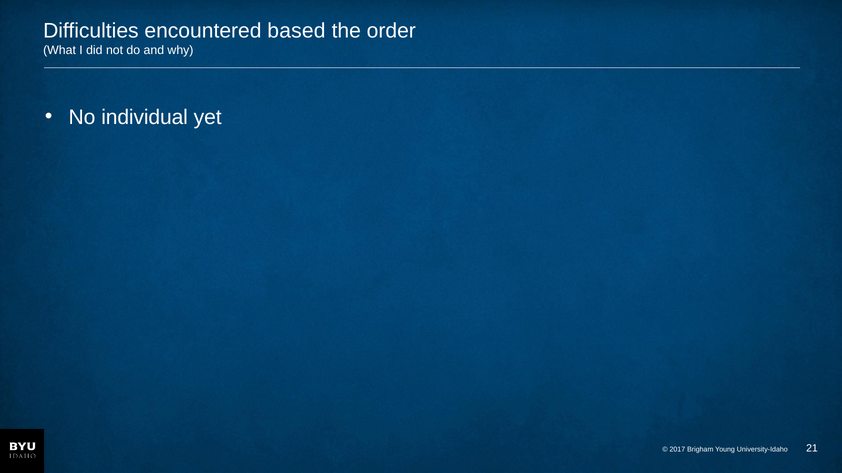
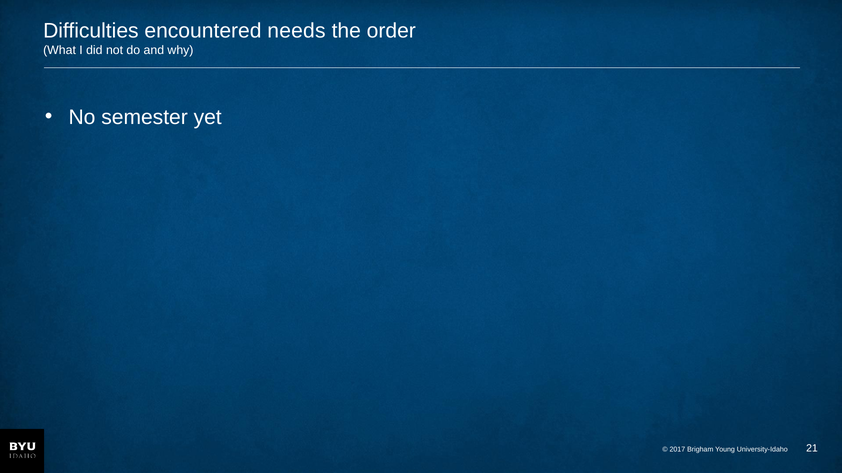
based: based -> needs (296, 31)
individual: individual -> semester (145, 117)
